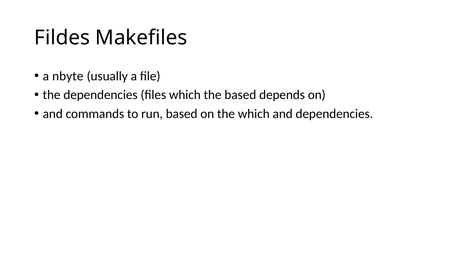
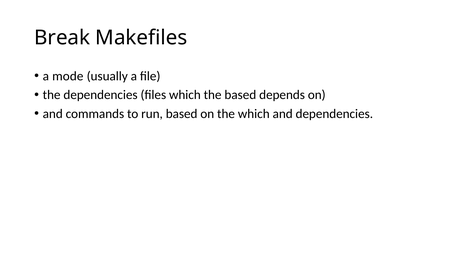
Fildes: Fildes -> Break (62, 38)
nbyte: nbyte -> mode (68, 76)
